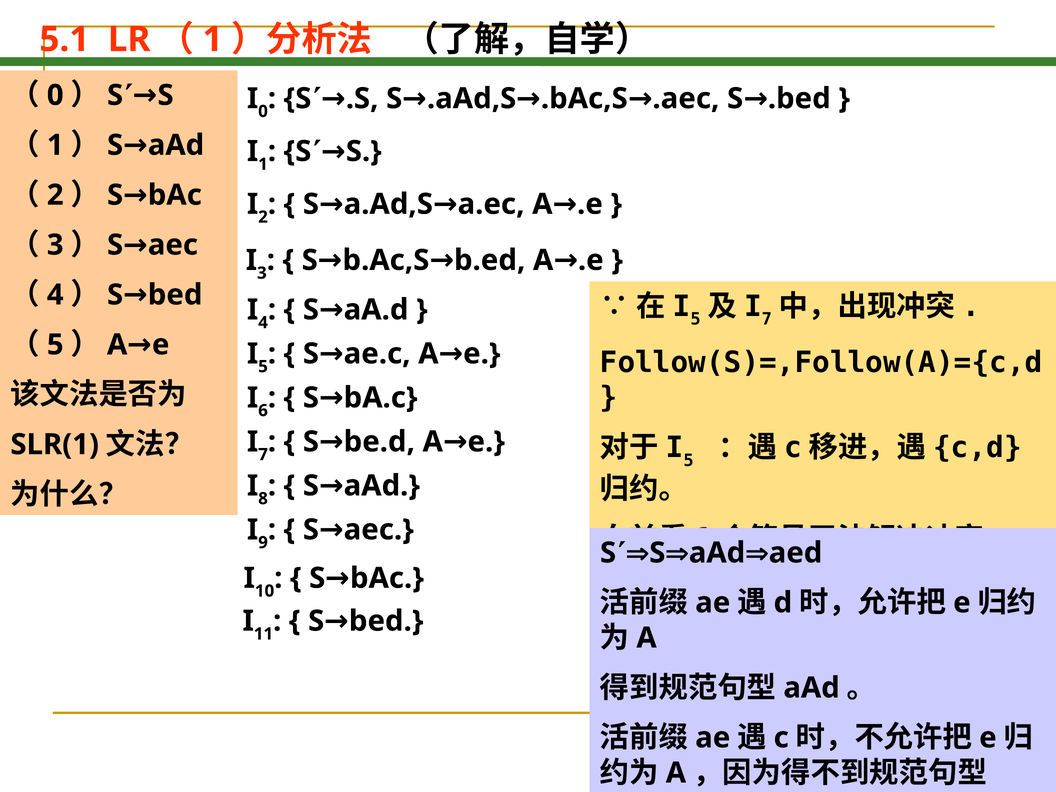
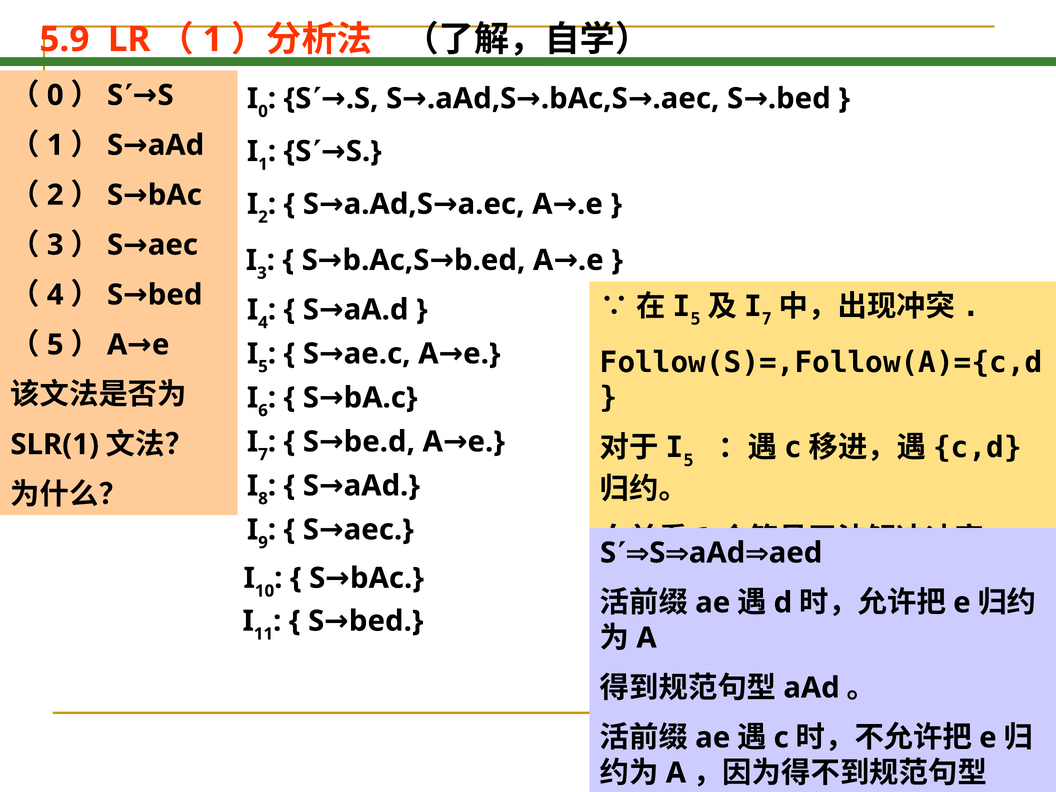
5.1: 5.1 -> 5.9 (64, 39)
